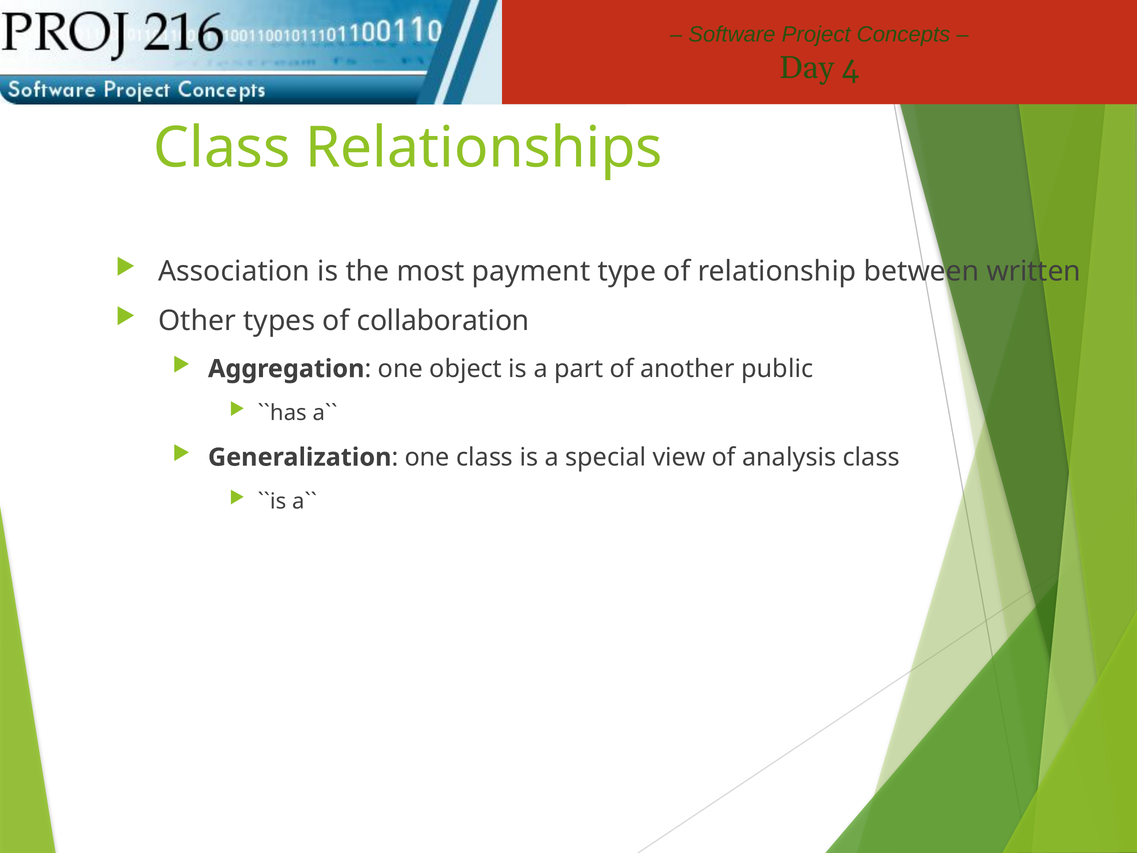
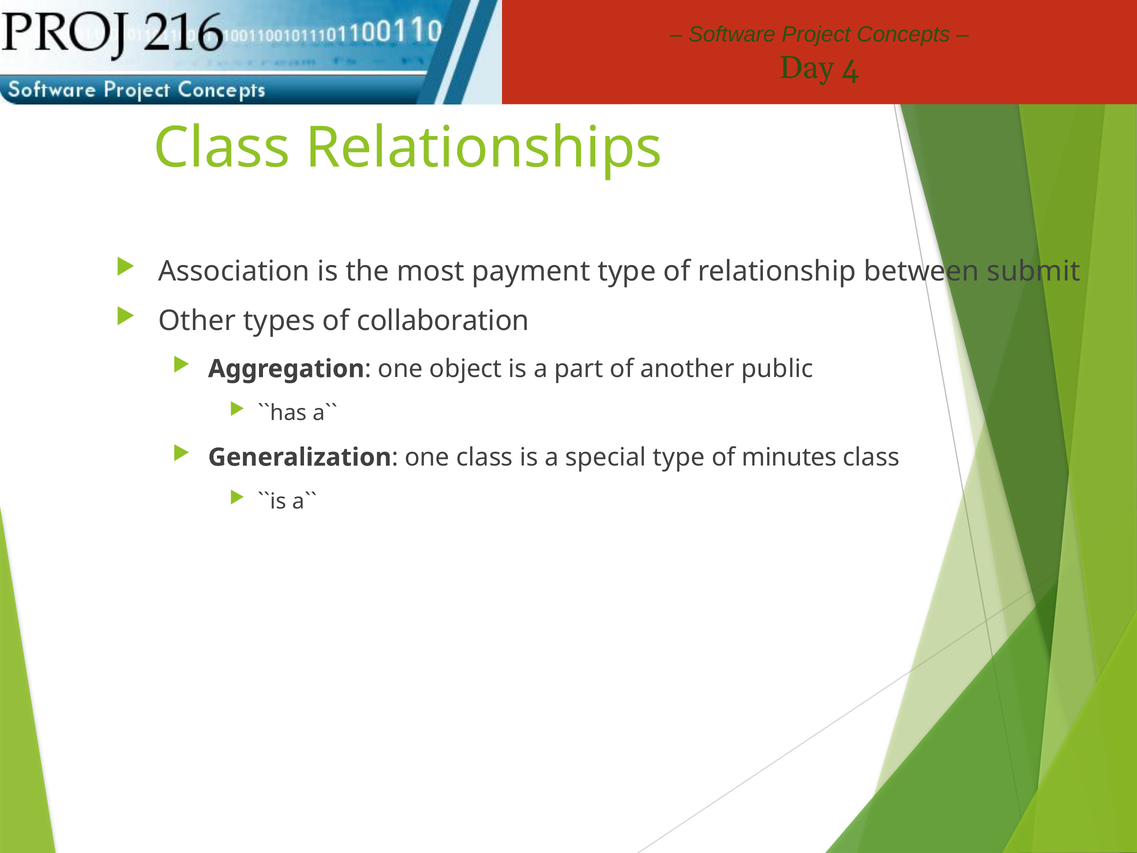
written: written -> submit (1034, 271)
special view: view -> type (679, 457)
analysis: analysis -> minutes (789, 457)
